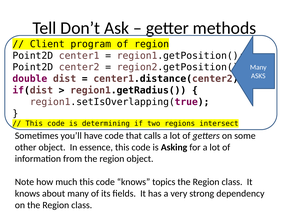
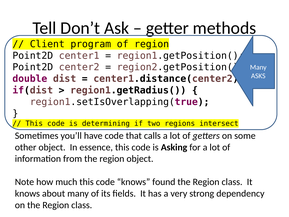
topics: topics -> found (164, 182)
